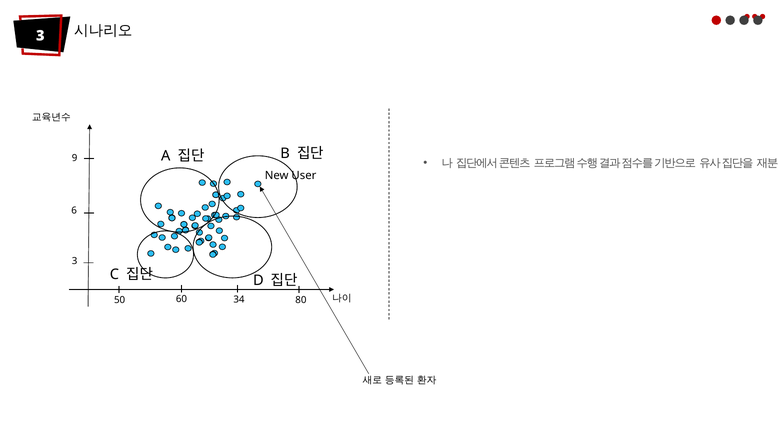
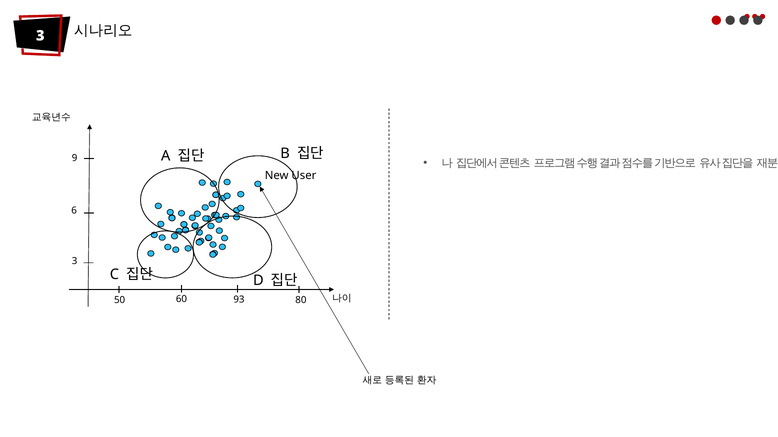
34: 34 -> 93 (239, 300)
